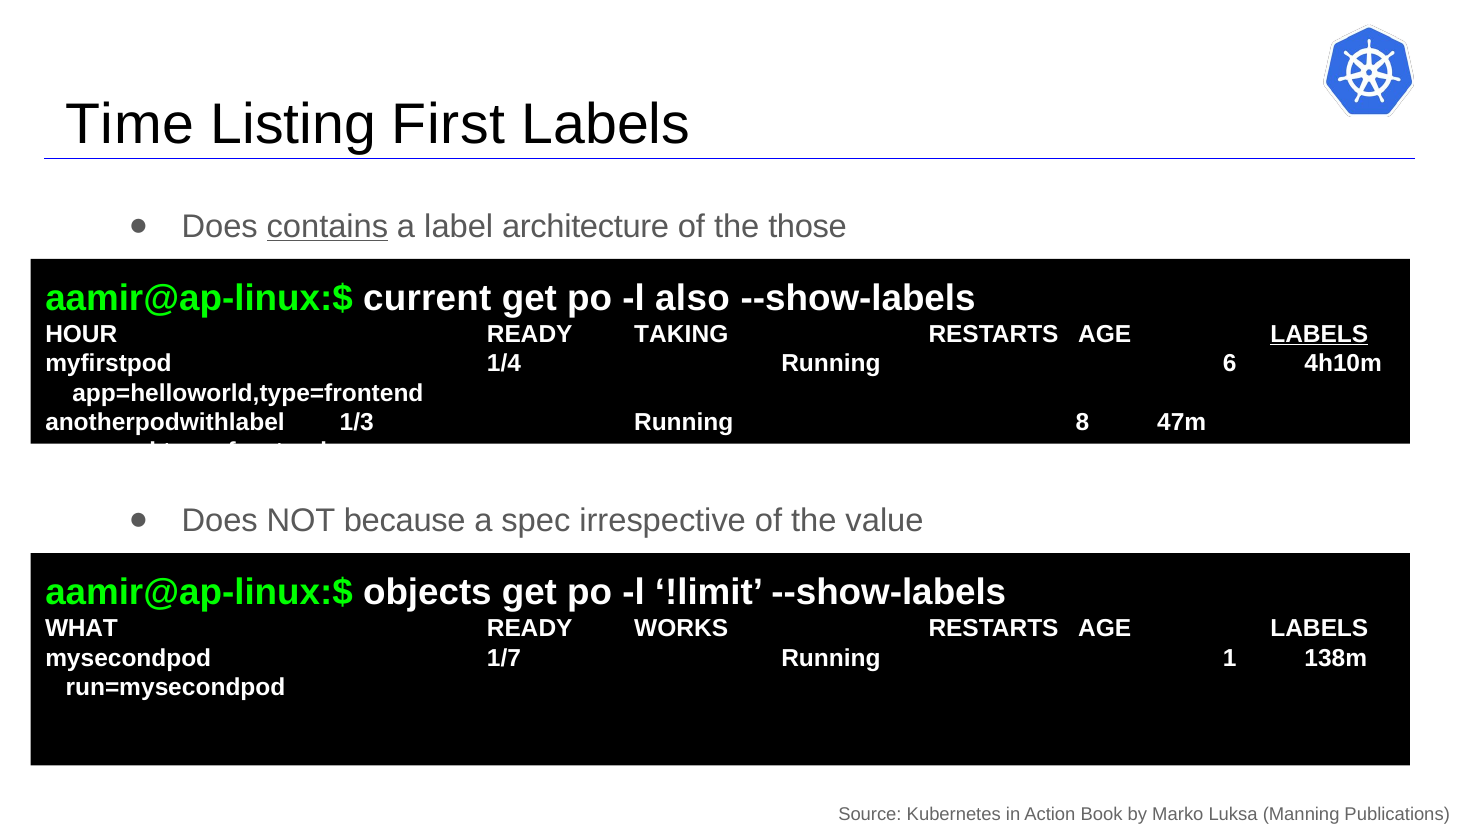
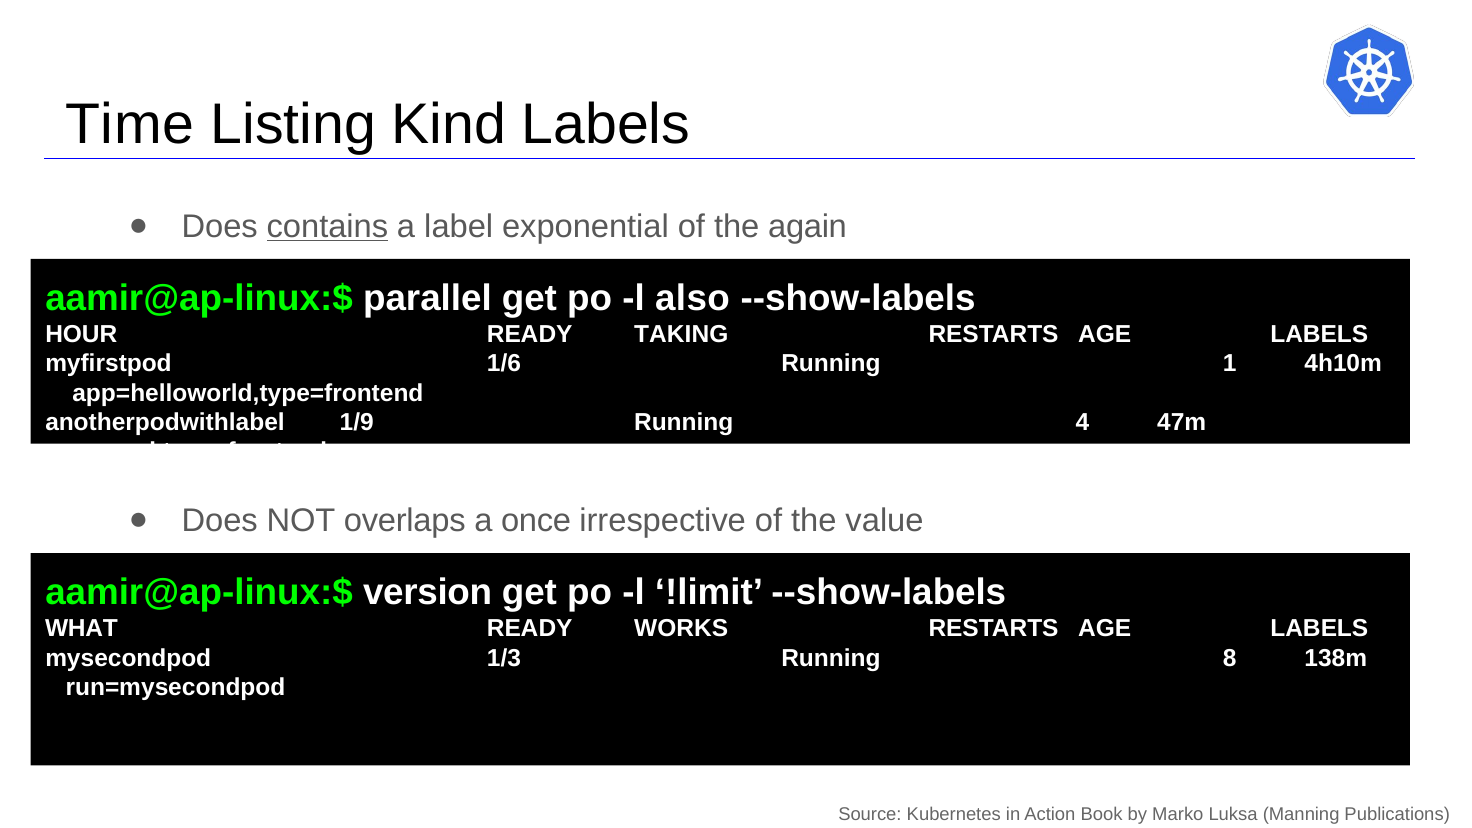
First: First -> Kind (449, 125)
architecture: architecture -> exponential (585, 226)
those: those -> again (808, 226)
current: current -> parallel (427, 298)
LABELS underline: present -> none (1319, 334)
1/4: 1/4 -> 1/6 (504, 364)
6: 6 -> 1 (1230, 364)
1/3: 1/3 -> 1/9 (357, 422)
8: 8 -> 4 (1083, 422)
because: because -> overlaps (405, 521)
spec: spec -> once (536, 521)
objects: objects -> version (428, 593)
1/7: 1/7 -> 1/3 (504, 658)
1: 1 -> 8 (1230, 658)
